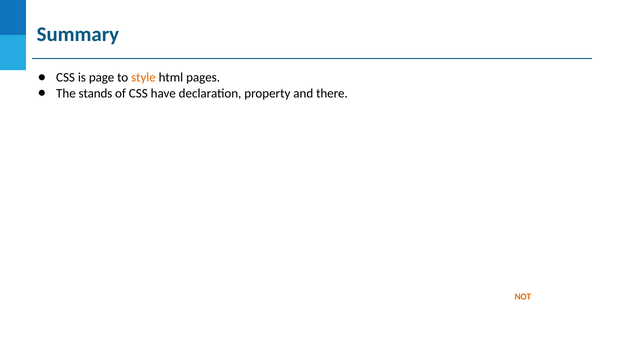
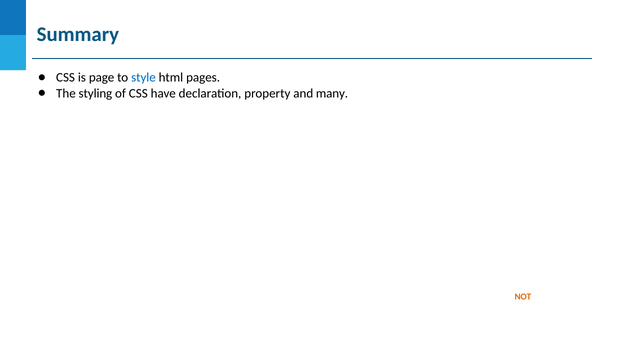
style colour: orange -> blue (143, 78)
stands: stands -> styling (95, 93)
there: there -> many (332, 93)
